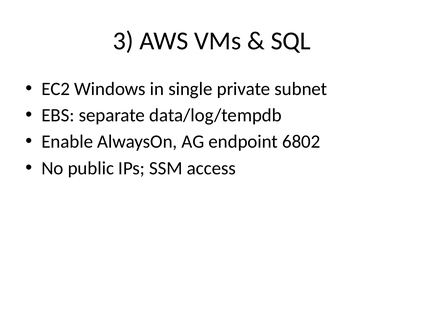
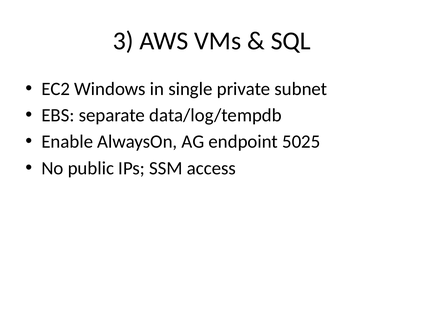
6802: 6802 -> 5025 (301, 142)
